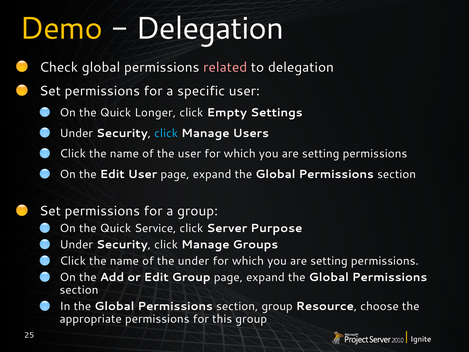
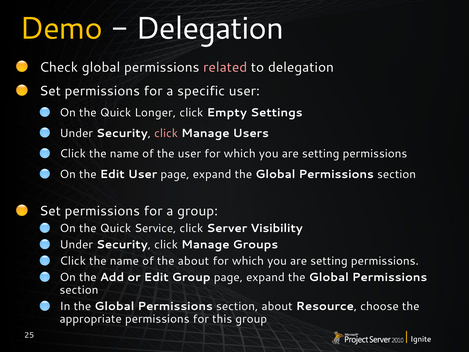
click colour: light blue -> pink (166, 133)
Purpose: Purpose -> Visibility (277, 228)
the under: under -> about (193, 261)
section group: group -> about (277, 306)
